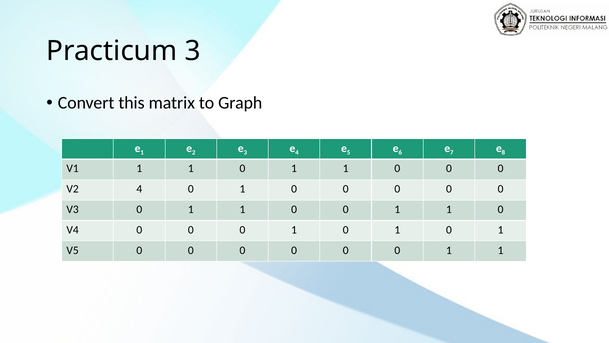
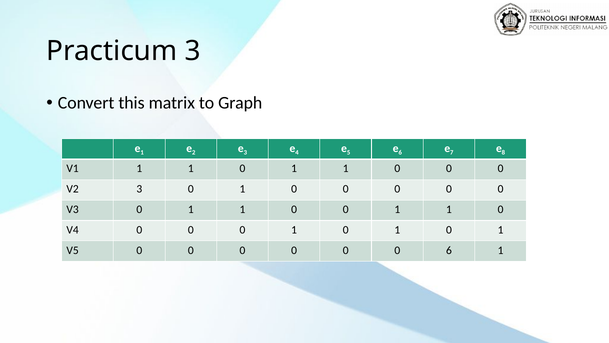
V2 4: 4 -> 3 (139, 189)
1: 1 -> 6 (449, 250)
